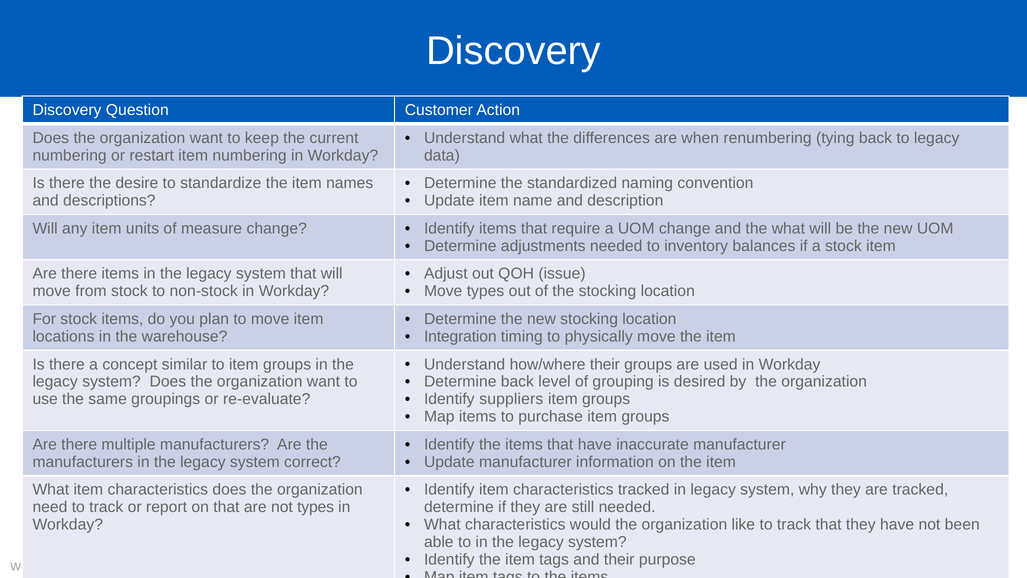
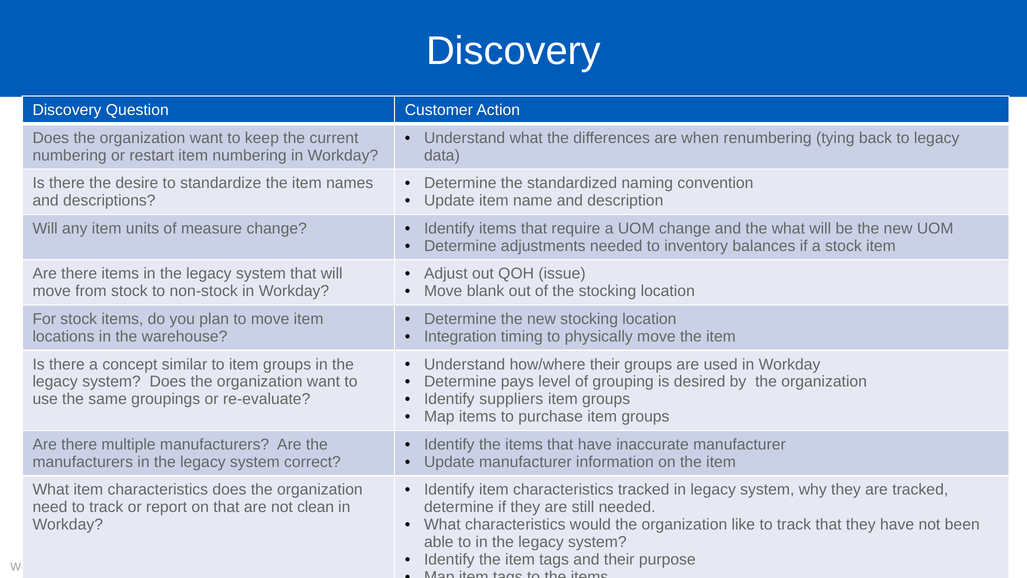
Move types: types -> blank (486, 291)
Determine back: back -> pays (517, 382)
not types: types -> clean (316, 507)
